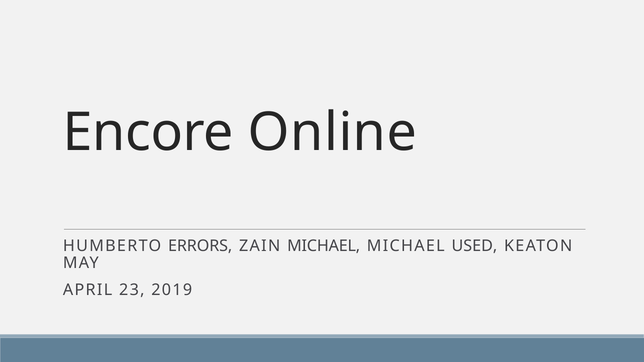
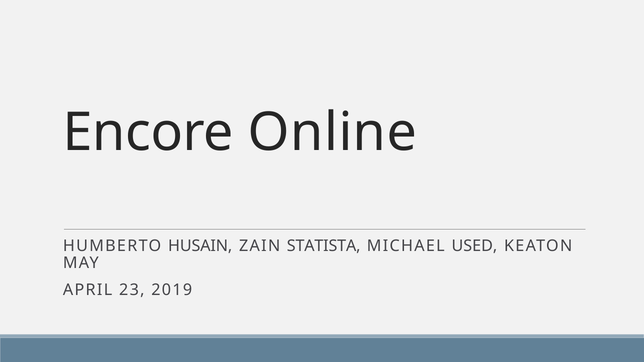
ERRORS: ERRORS -> HUSAIN (200, 246)
ZAIN MICHAEL: MICHAEL -> STATISTA (324, 246)
